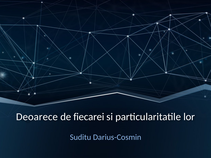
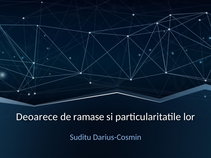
fiecarei: fiecarei -> ramase (89, 117)
